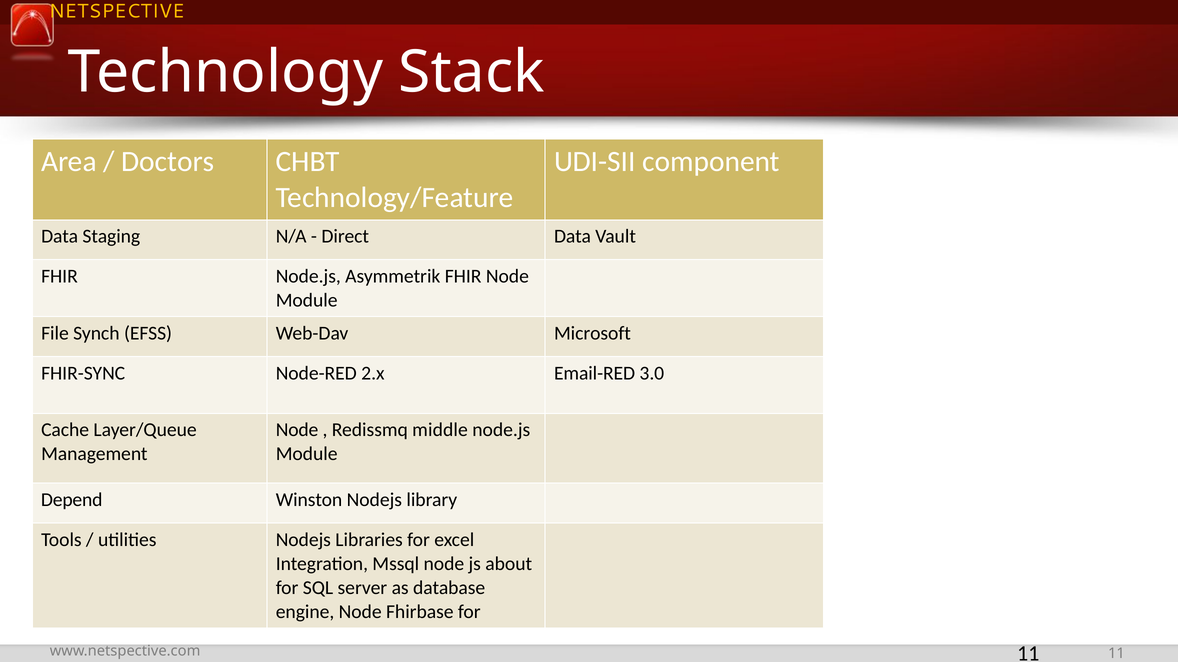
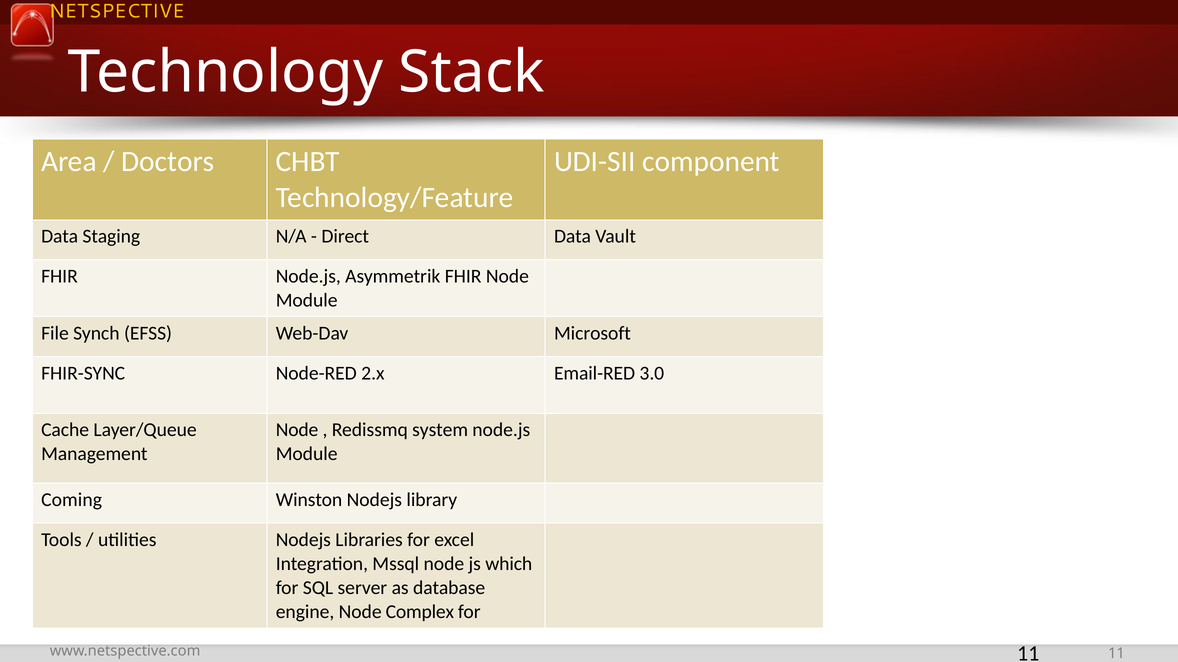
middle: middle -> system (440, 430)
Depend: Depend -> Coming (72, 500)
about: about -> which (509, 564)
Fhirbase: Fhirbase -> Complex (420, 612)
